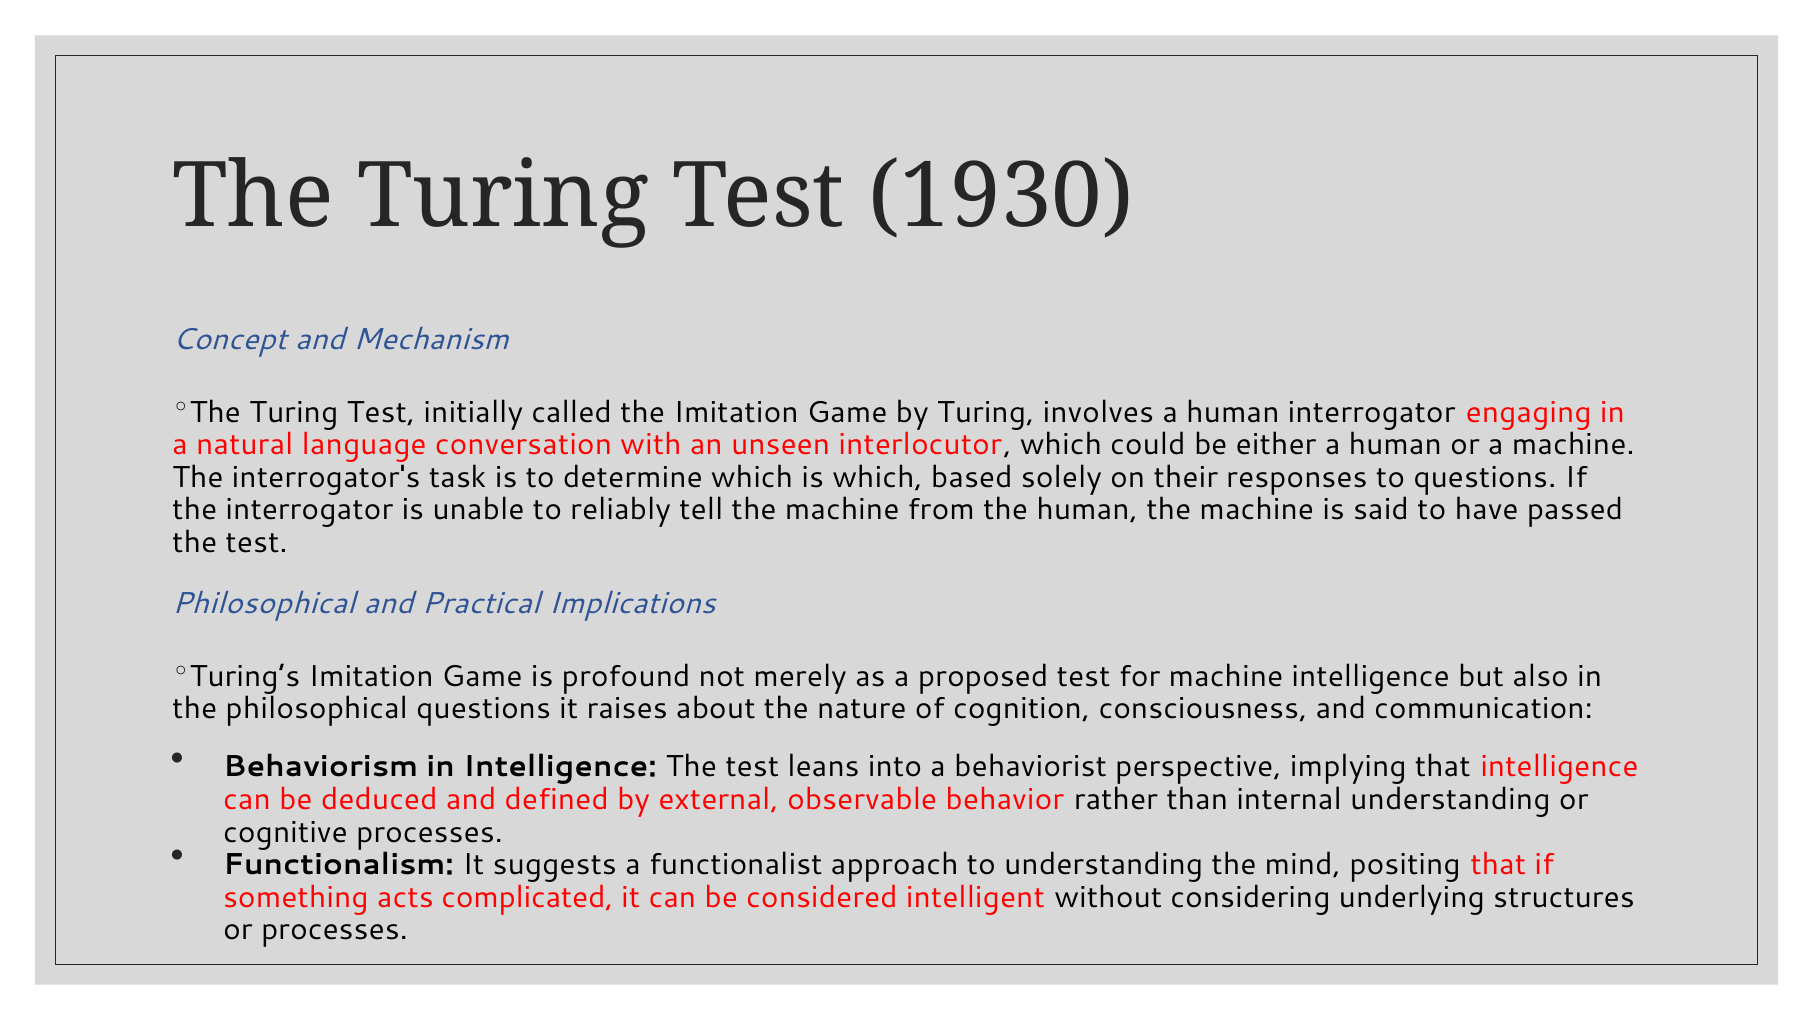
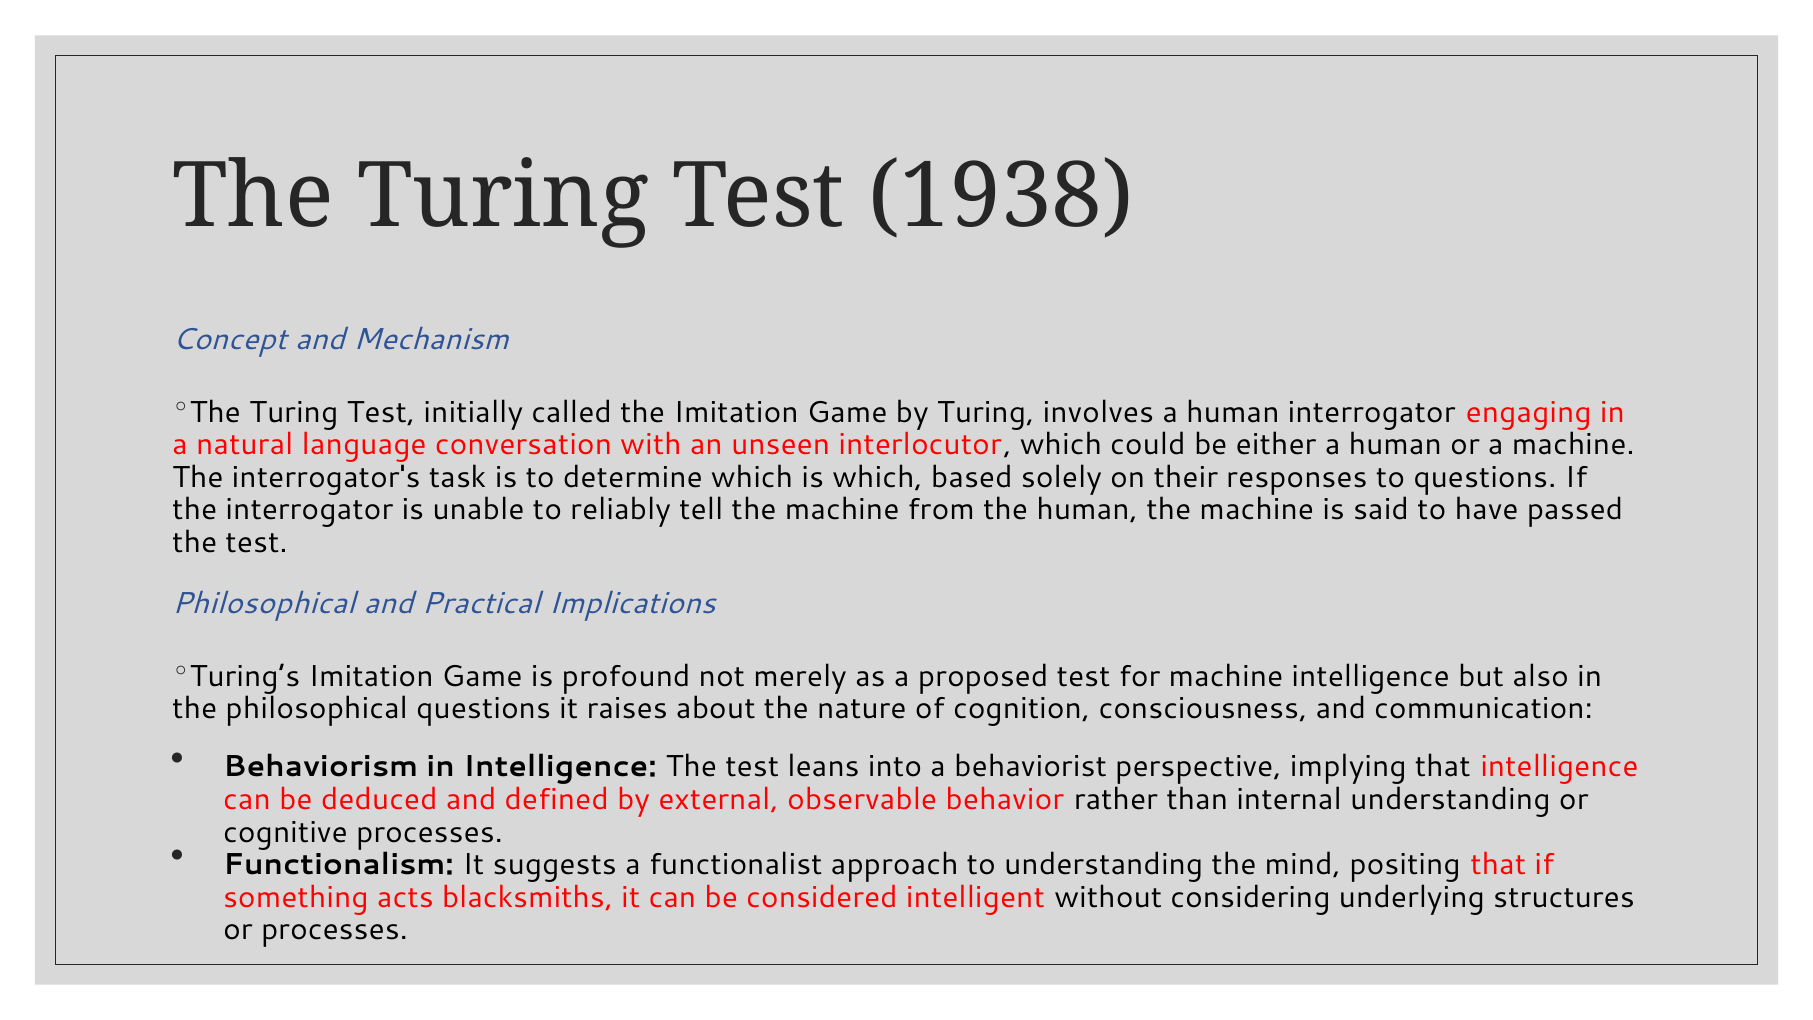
1930: 1930 -> 1938 (1001, 197)
complicated: complicated -> blacksmiths (527, 897)
